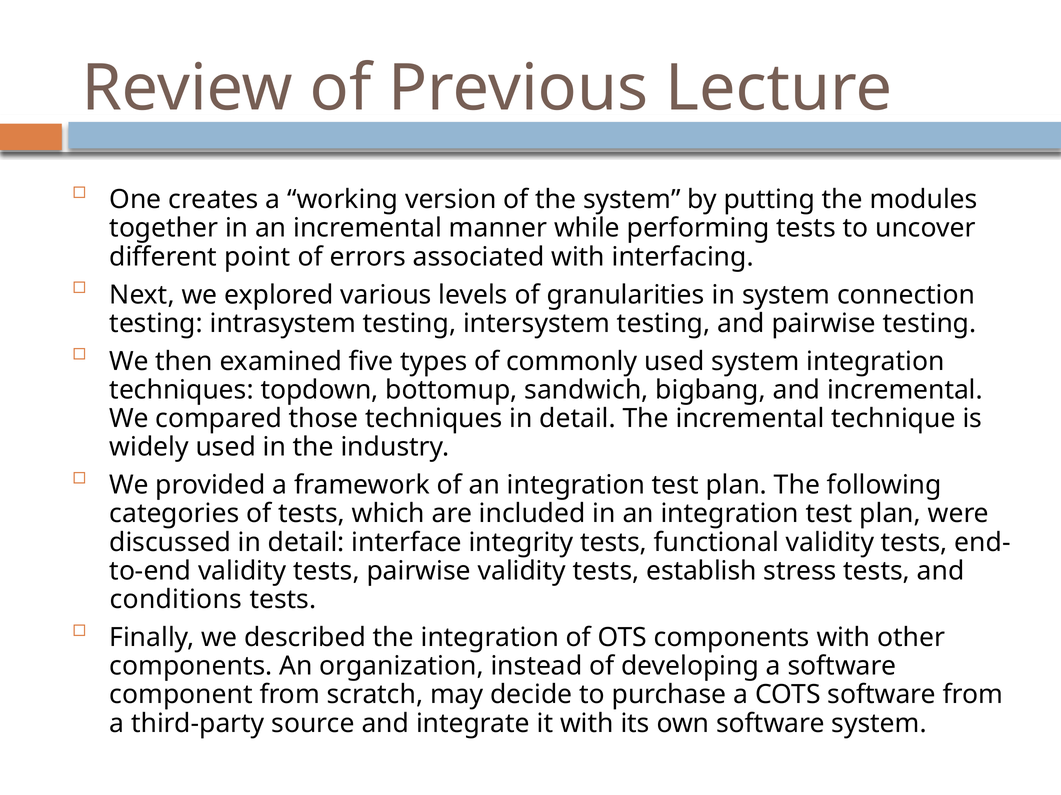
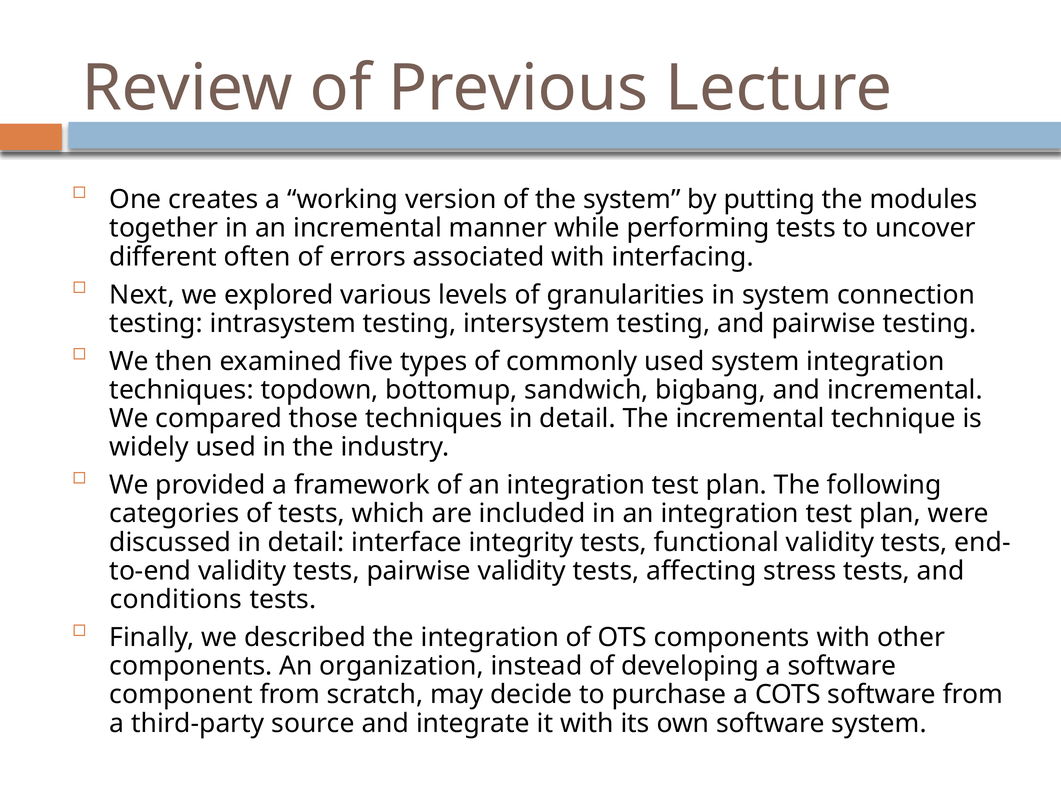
point: point -> often (257, 257)
establish: establish -> affecting (701, 571)
